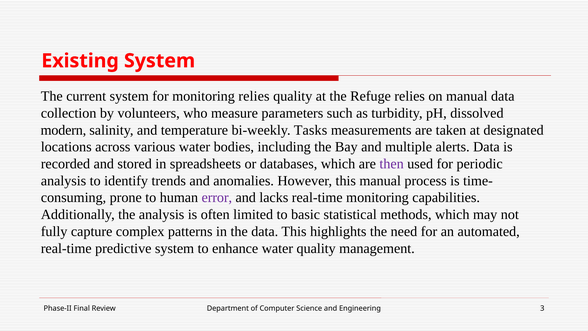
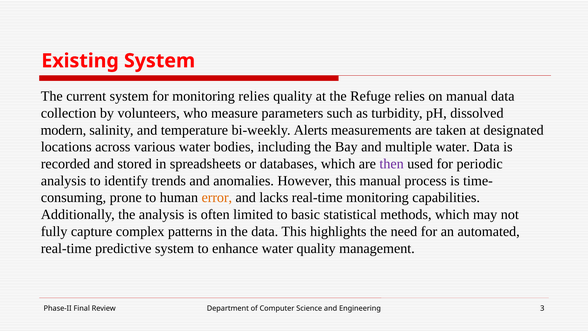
Tasks: Tasks -> Alerts (311, 130)
multiple alerts: alerts -> water (453, 147)
error colour: purple -> orange (217, 198)
